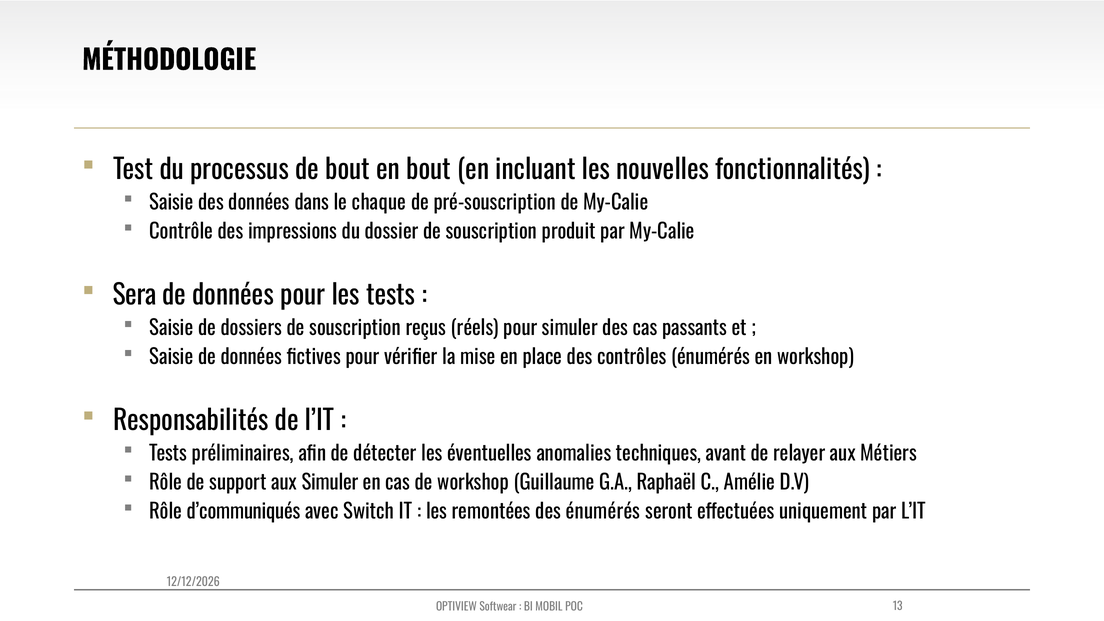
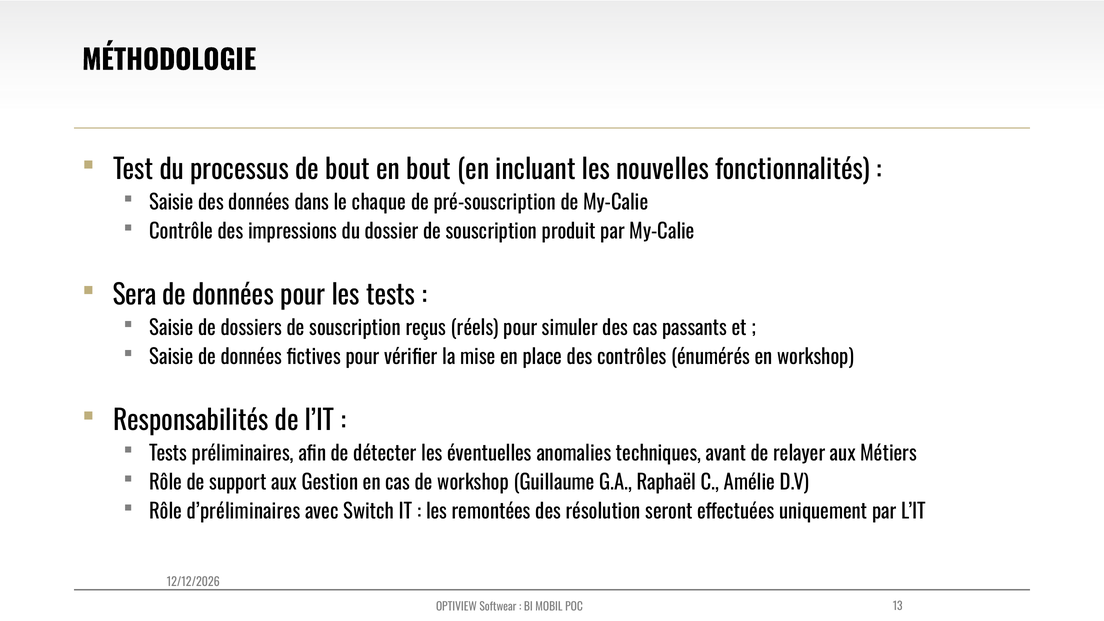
aux Simuler: Simuler -> Gestion (330, 483)
d’communiqués: d’communiqués -> d’préliminaires (244, 512)
des énumérés: énumérés -> résolution (603, 512)
